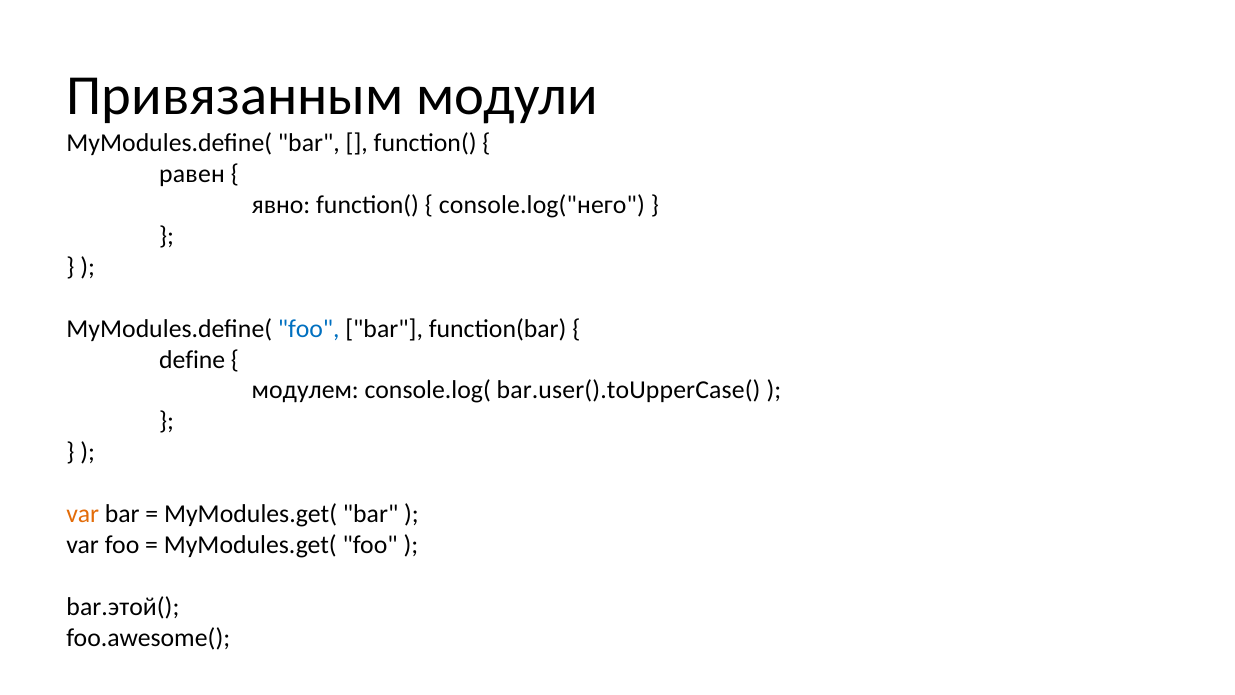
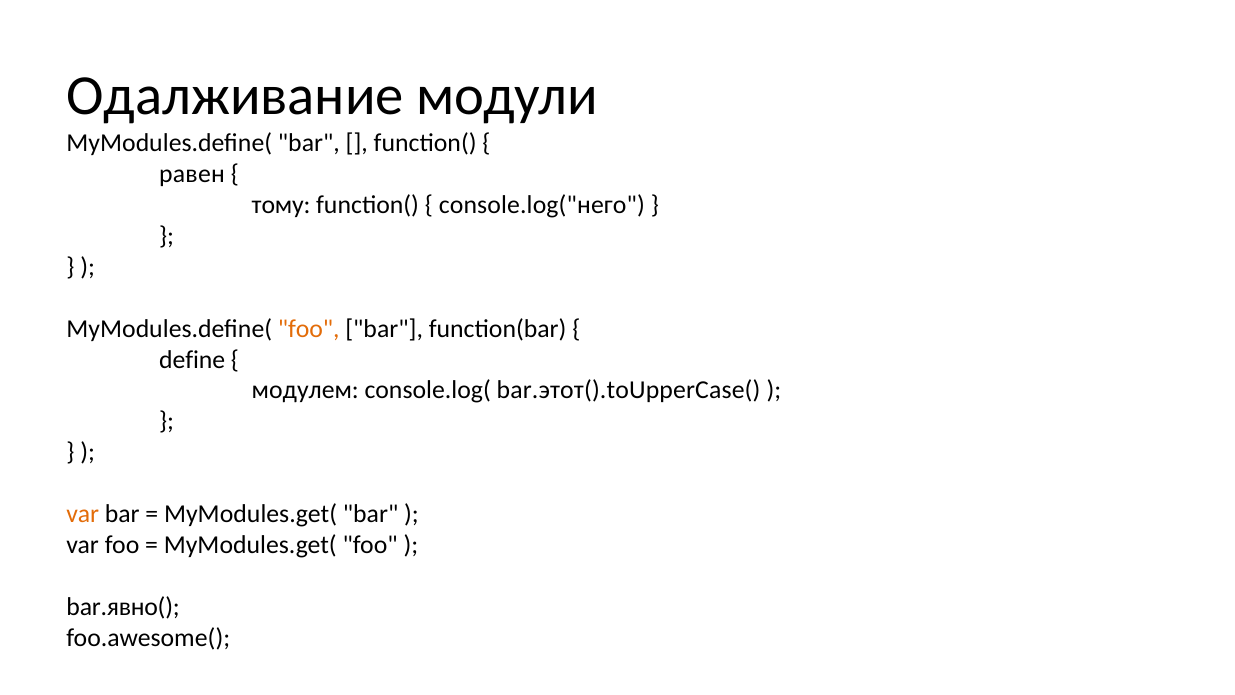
Привязанным: Привязанным -> Одалживание (235, 96)
явно: явно -> тому (281, 205)
foo colour: blue -> orange (309, 329)
bar.user().toUpperCase(: bar.user().toUpperCase( -> bar.этот().toUpperCase( (629, 390)
bar.этой(: bar.этой( -> bar.явно( (123, 607)
